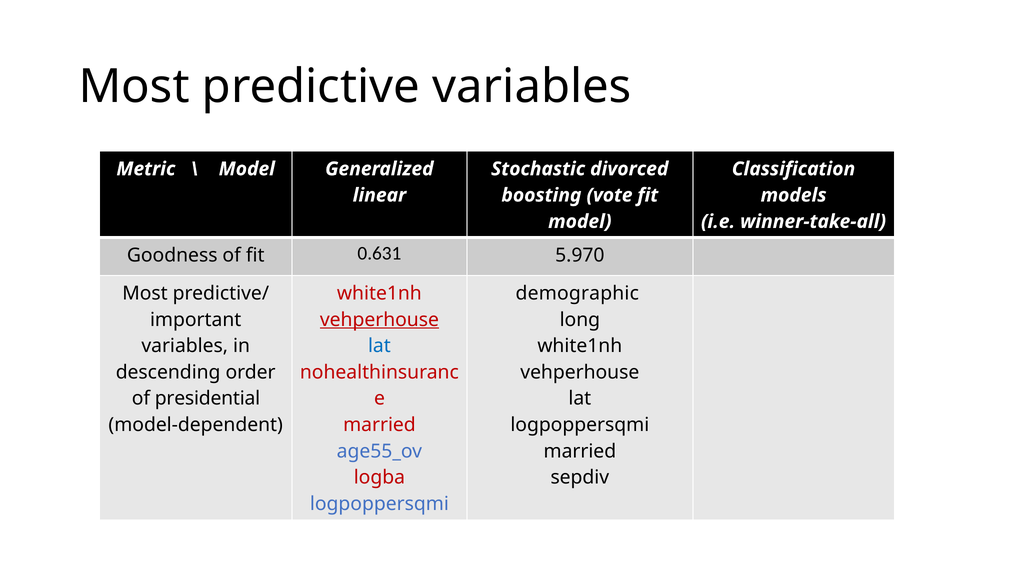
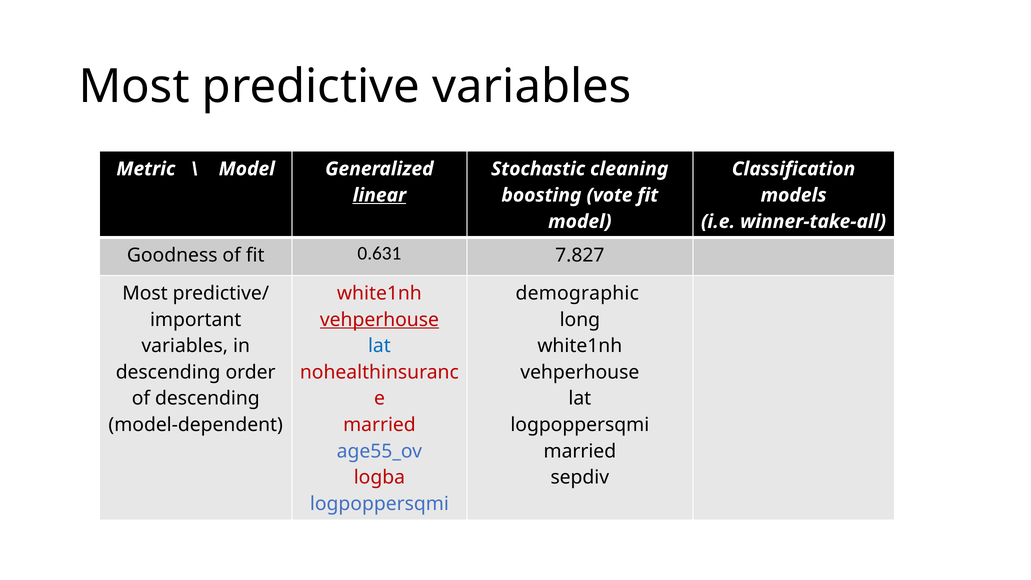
divorced: divorced -> cleaning (629, 169)
linear underline: none -> present (379, 195)
5.970: 5.970 -> 7.827 (580, 256)
of presidential: presidential -> descending (207, 399)
